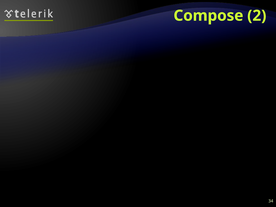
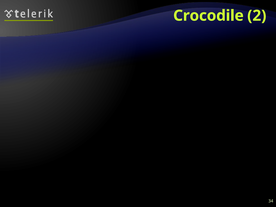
Compose: Compose -> Crocodile (208, 16)
